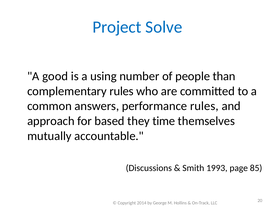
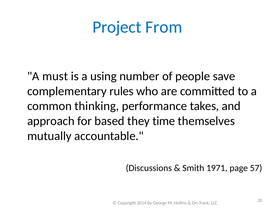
Solve: Solve -> From (164, 27)
good: good -> must (55, 76)
than: than -> save (224, 76)
answers: answers -> thinking (97, 106)
performance rules: rules -> takes (204, 106)
1993: 1993 -> 1971 (217, 167)
85: 85 -> 57 (256, 167)
